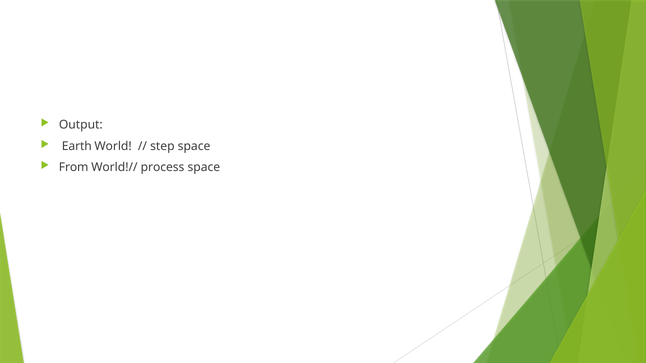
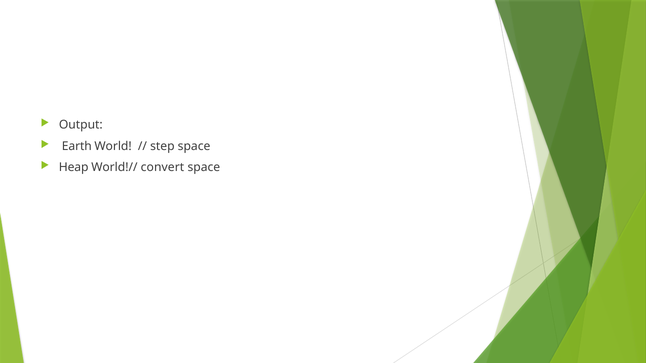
From: From -> Heap (74, 168)
process: process -> convert (162, 168)
